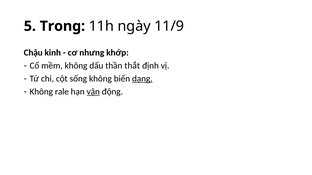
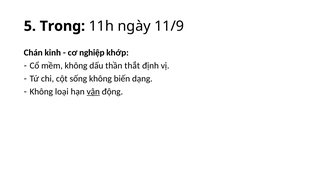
Chậu: Chậu -> Chán (33, 53)
nhưng: nhưng -> nghiệp (92, 53)
dạng underline: present -> none (142, 79)
rale: rale -> loại (62, 92)
